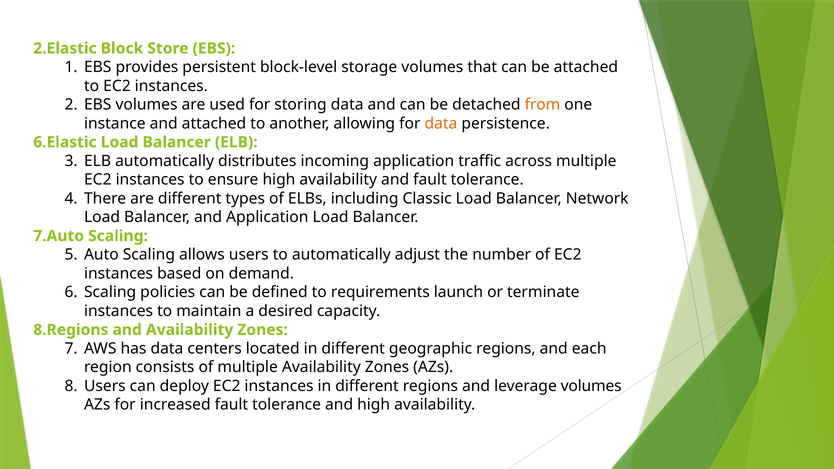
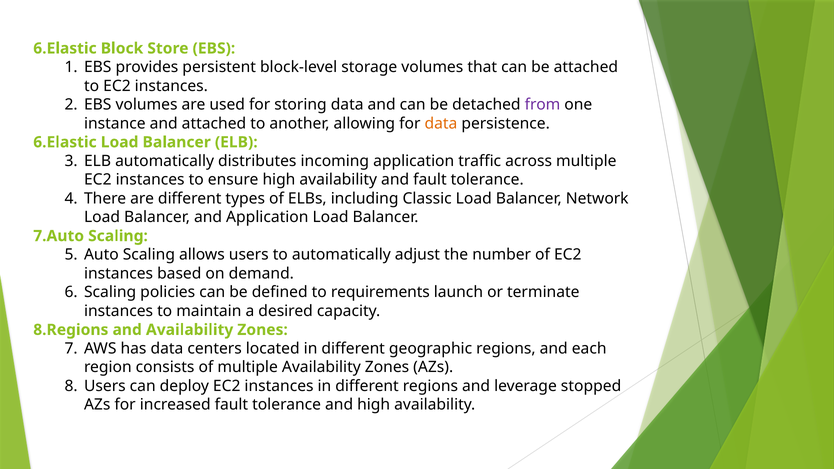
2.Elastic: 2.Elastic -> 6.Elastic (65, 48)
from colour: orange -> purple (543, 105)
leverage volumes: volumes -> stopped (591, 386)
